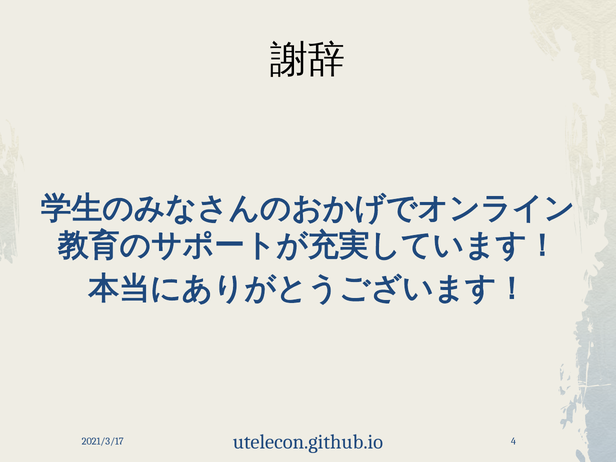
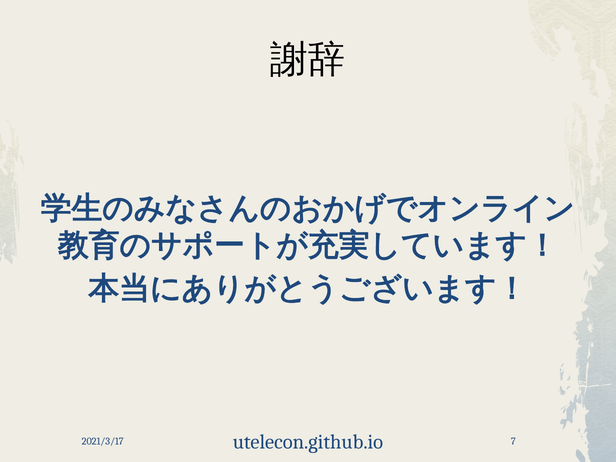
4: 4 -> 7 (513, 441)
